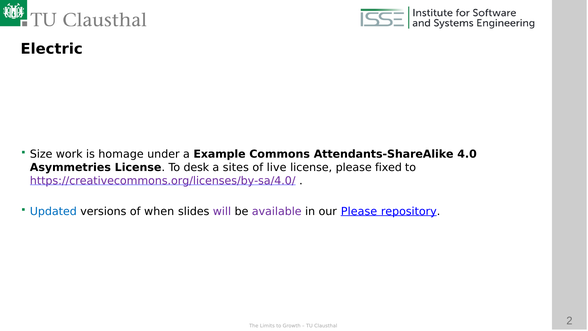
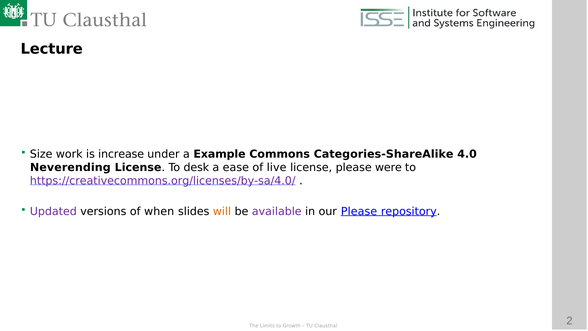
Electric: Electric -> Lecture (52, 49)
homage: homage -> increase (121, 154)
Attendants-ShareAlike: Attendants-ShareAlike -> Categories-ShareAlike (384, 154)
Asymmetries: Asymmetries -> Neverending (70, 167)
sites: sites -> ease (236, 167)
fixed: fixed -> were (388, 167)
Updated colour: blue -> purple (53, 211)
will colour: purple -> orange (222, 211)
